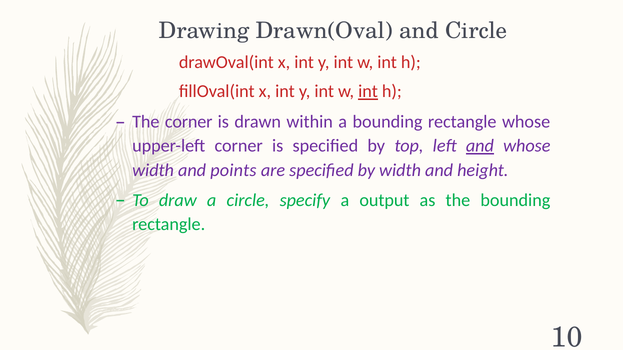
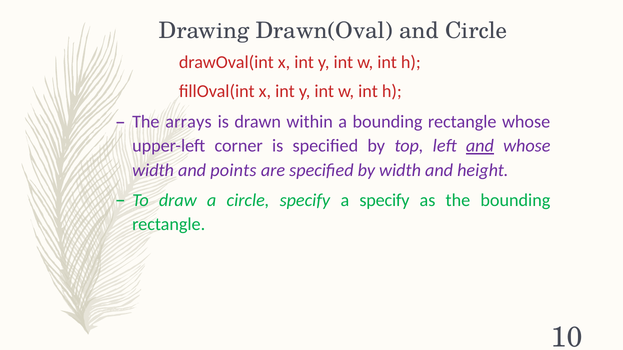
int underline: present -> none (368, 92)
The corner: corner -> arrays (188, 122)
a output: output -> specify (384, 200)
